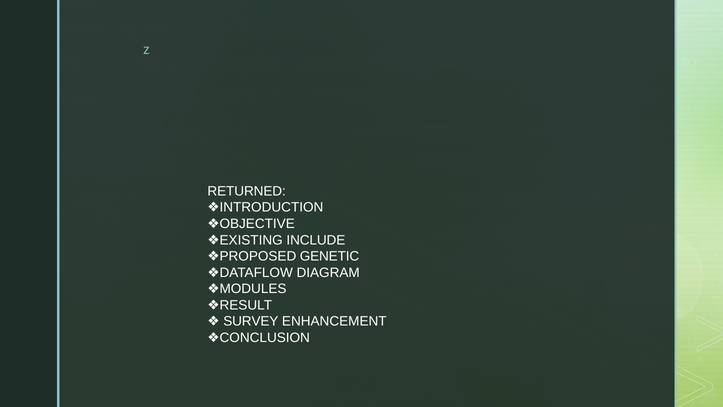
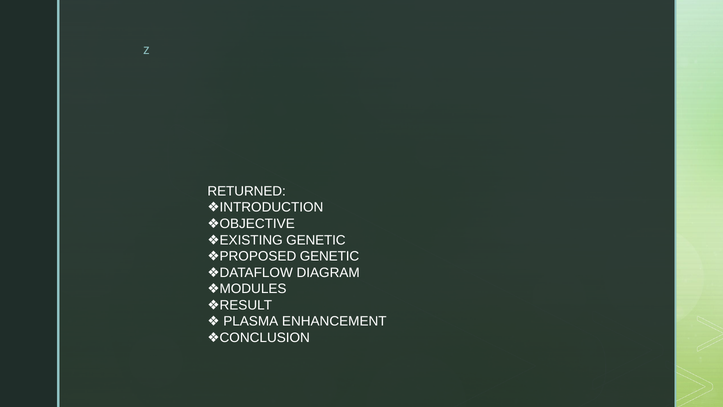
❖EXISTING INCLUDE: INCLUDE -> GENETIC (316, 240)
SURVEY: SURVEY -> PLASMA (251, 321)
